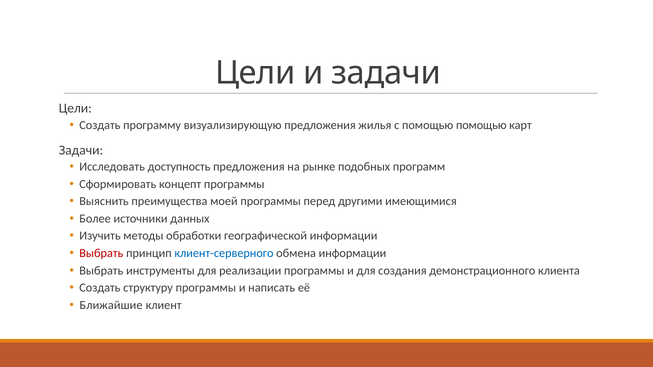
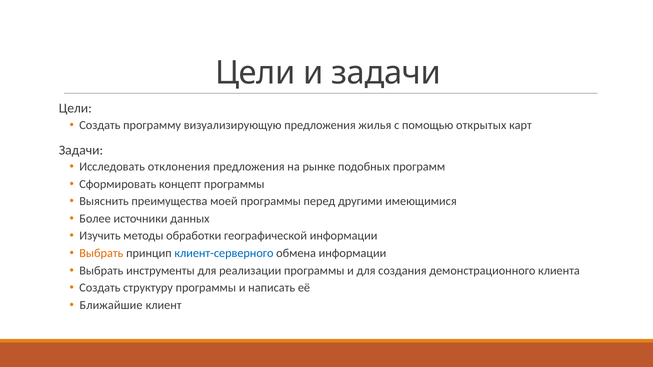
помощью помощью: помощью -> открытых (481, 125)
доступность: доступность -> отклонения (179, 167)
Выбрать colour: red -> orange (101, 253)
